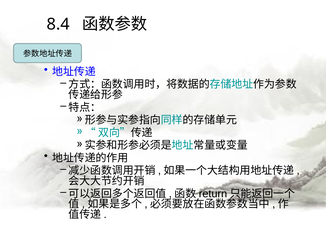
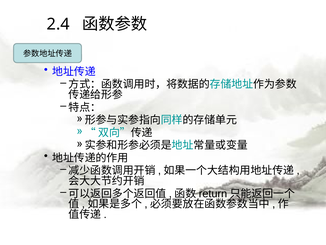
8.4: 8.4 -> 2.4 (58, 24)
